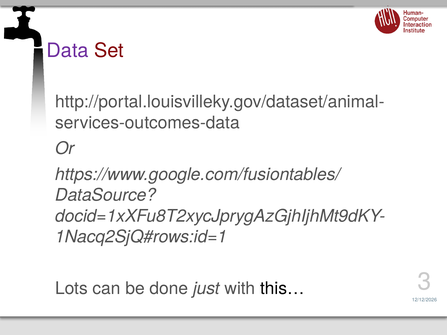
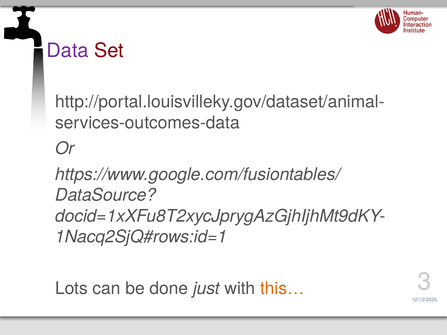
this… colour: black -> orange (282, 289)
